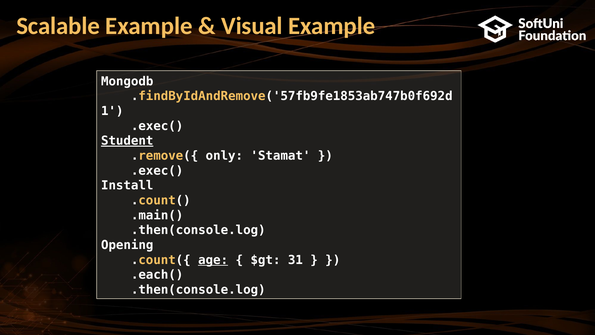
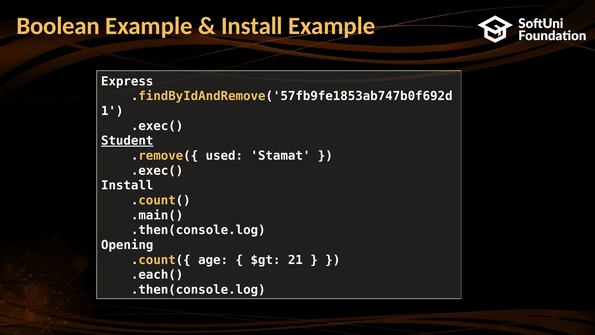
Scalable: Scalable -> Boolean (58, 26)
Visual: Visual -> Install (252, 26)
Mongodb: Mongodb -> Express (127, 81)
only: only -> used (224, 156)
age underline: present -> none (213, 260)
31: 31 -> 21 (295, 260)
